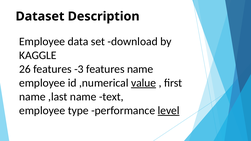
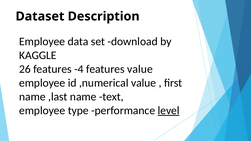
-3: -3 -> -4 (79, 69)
features name: name -> value (140, 69)
value underline: present -> none (144, 83)
